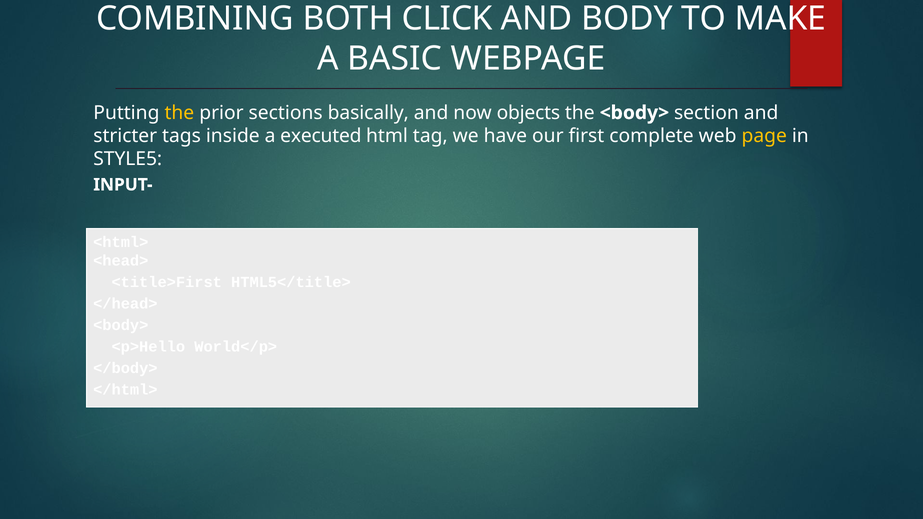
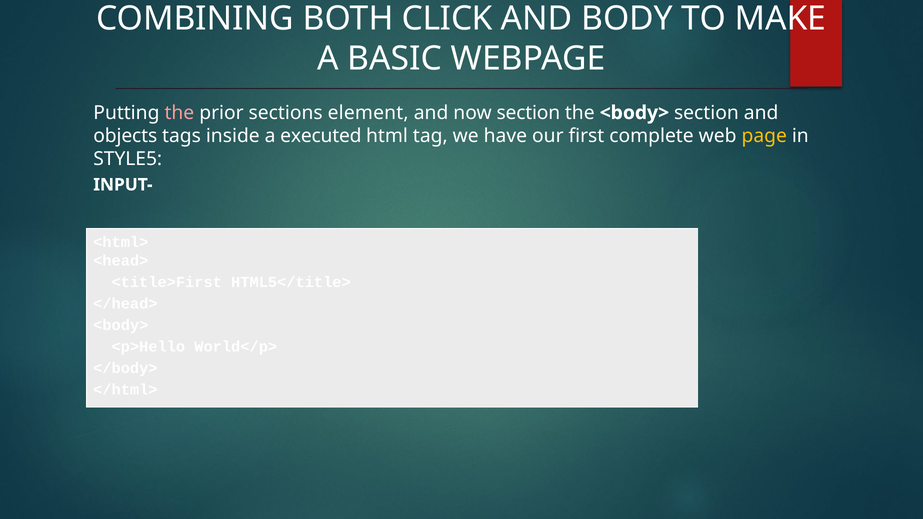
the colour: yellow -> pink (179, 113)
basically: basically -> element (368, 113)
now objects: objects -> section (528, 113)
stricter: stricter -> objects (125, 136)
